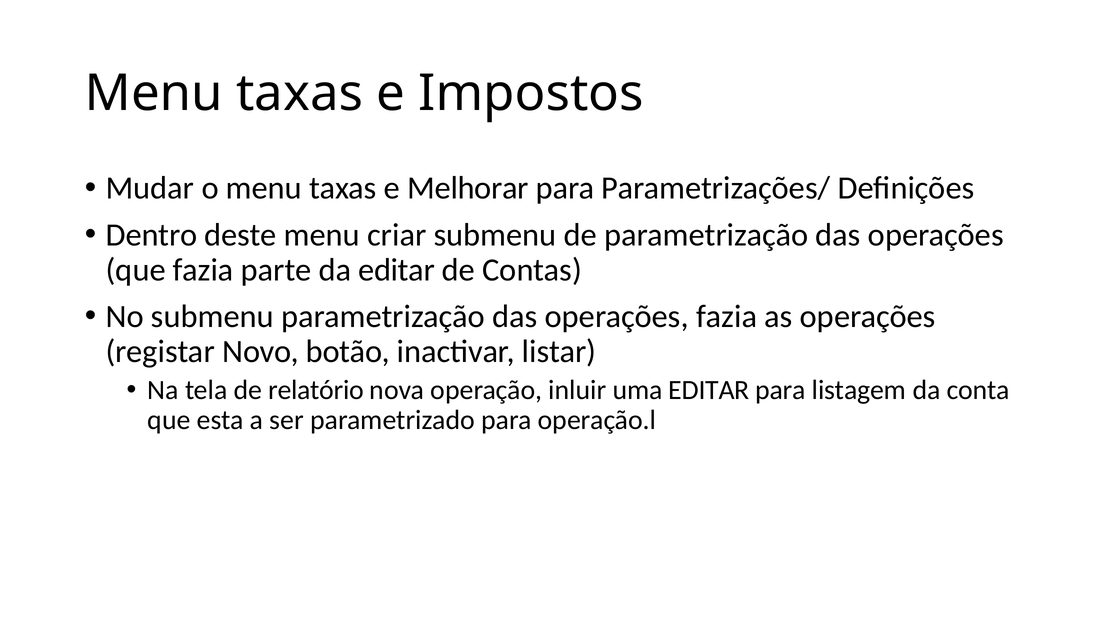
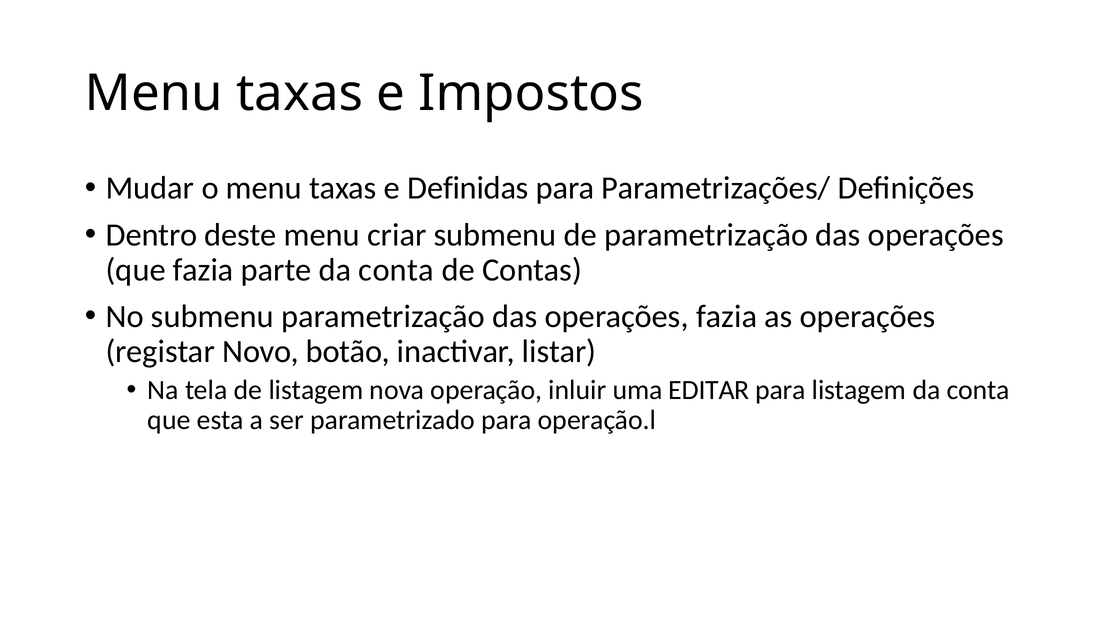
Melhorar: Melhorar -> Definidas (468, 188)
parte da editar: editar -> conta (396, 270)
de relatório: relatório -> listagem (316, 390)
